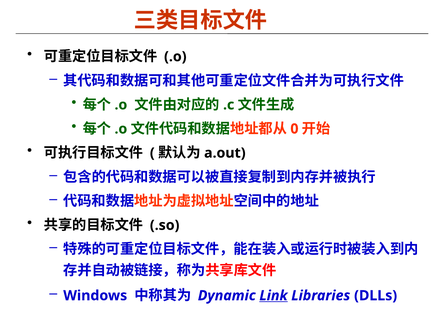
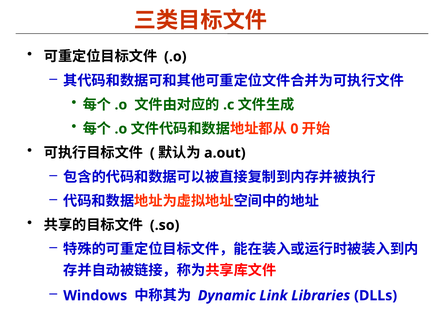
Link underline: present -> none (273, 296)
